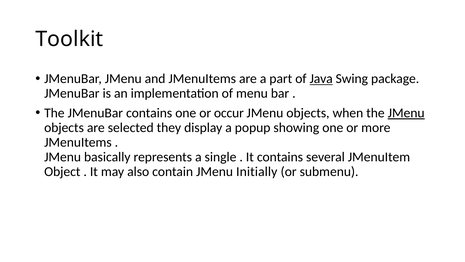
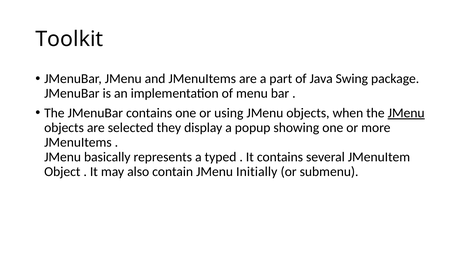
Java underline: present -> none (321, 79)
occur: occur -> using (229, 113)
single: single -> typed (221, 157)
